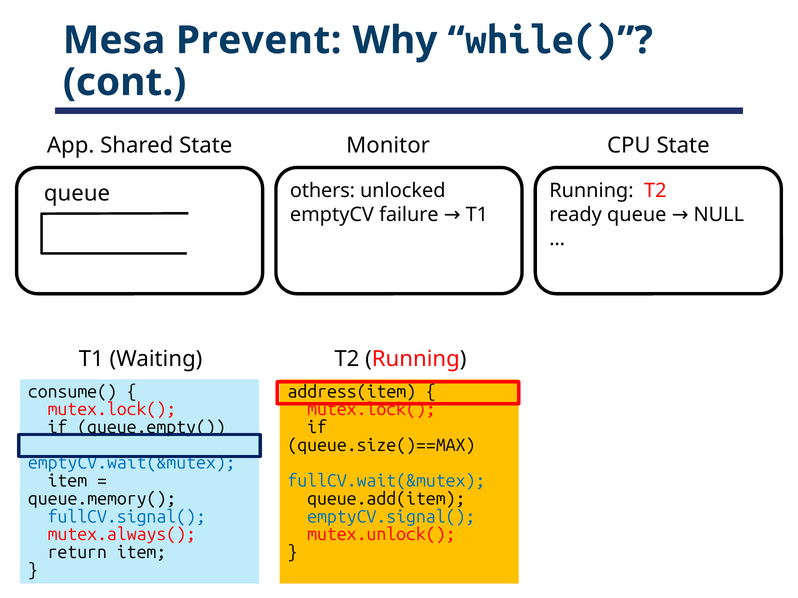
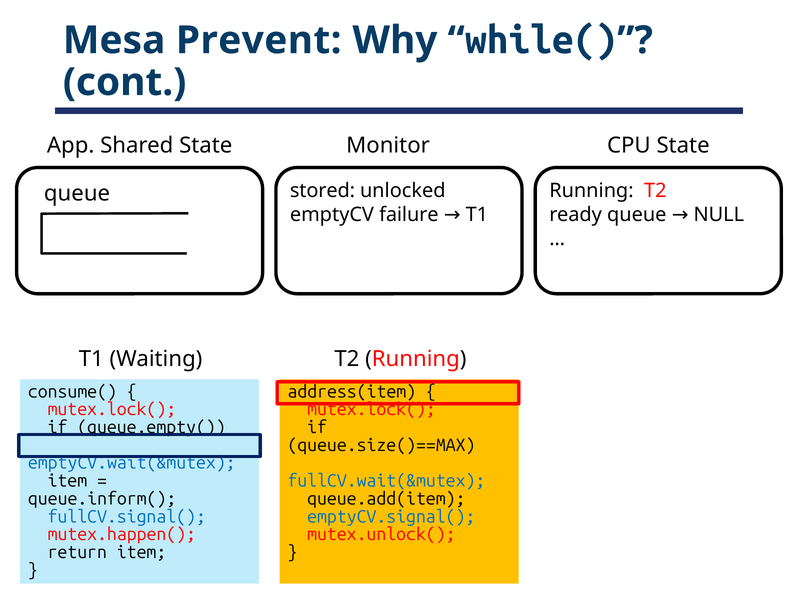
others: others -> stored (322, 191)
queue.memory(: queue.memory( -> queue.inform( (102, 499)
mutex.always(: mutex.always( -> mutex.happen( (122, 535)
